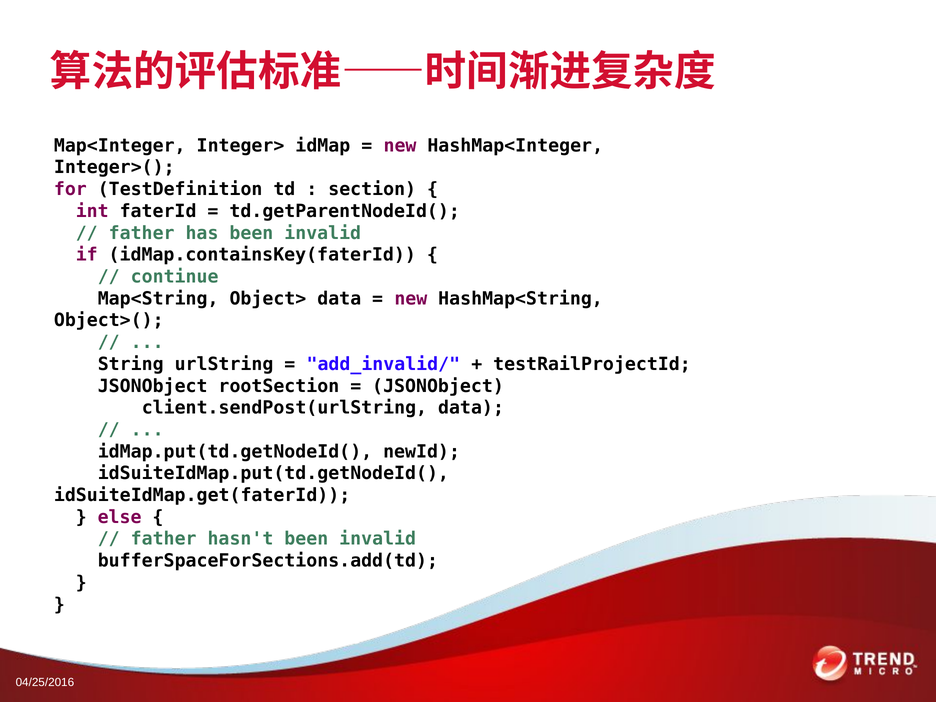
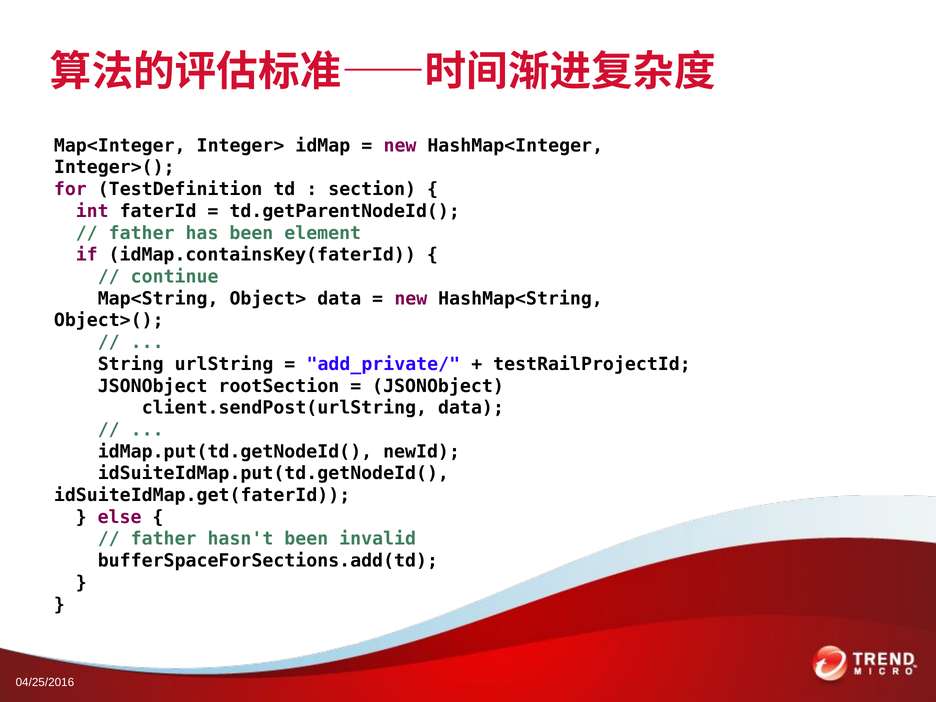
has been invalid: invalid -> element (323, 233)
add_invalid/: add_invalid/ -> add_private/ (383, 364)
